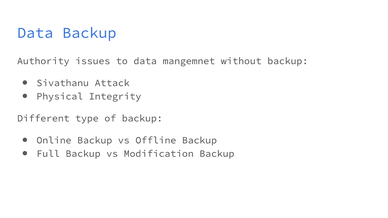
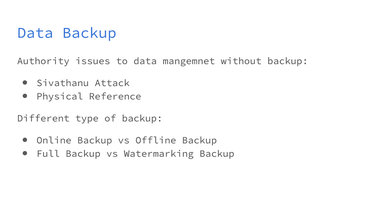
Integrity: Integrity -> Reference (115, 96)
Modification: Modification -> Watermarking (159, 154)
